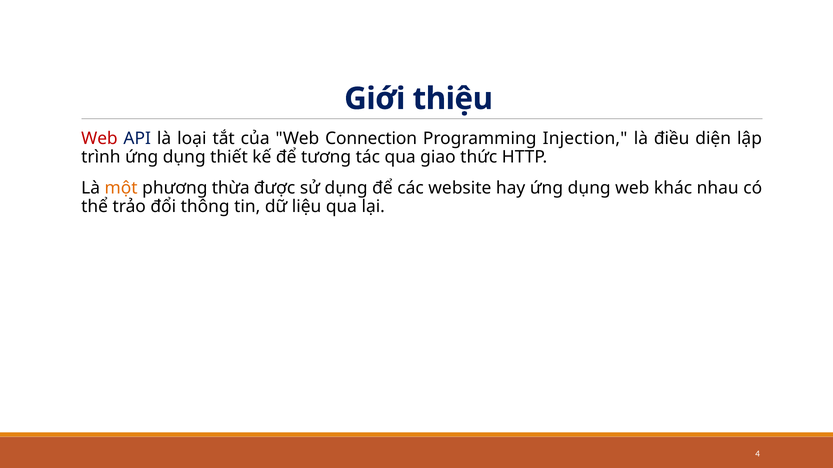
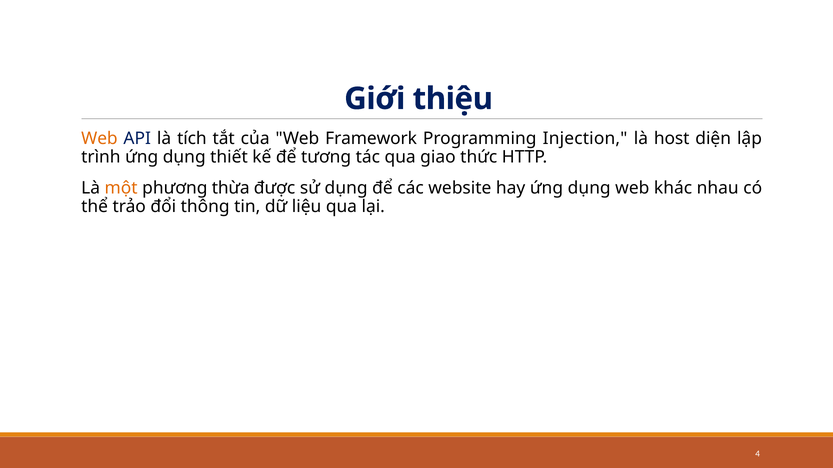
Web colour: red -> orange (99, 139)
loại: loại -> tích (192, 139)
Connection: Connection -> Framework (371, 139)
điều: điều -> host (672, 139)
